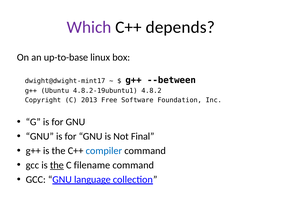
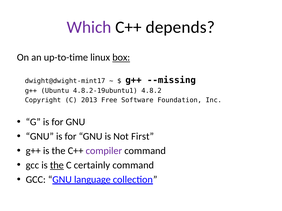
up-to-base: up-to-base -> up-to-time (66, 58)
box underline: none -> present (121, 58)
--between: --between -> --missing (171, 80)
Final: Final -> First (143, 137)
compiler colour: blue -> purple (104, 151)
filename: filename -> certainly (92, 166)
